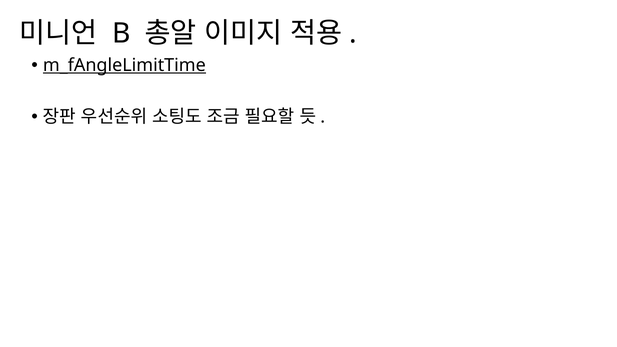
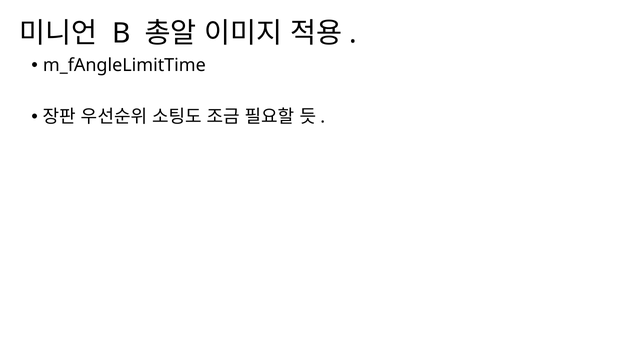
m_fAngleLimitTime underline: present -> none (124, 65)
